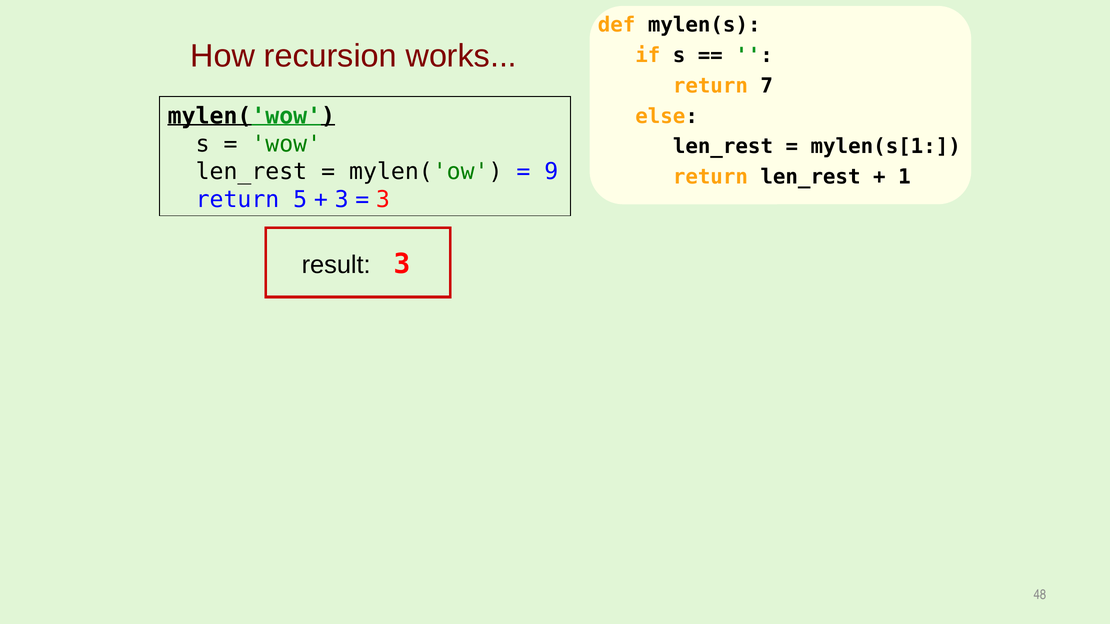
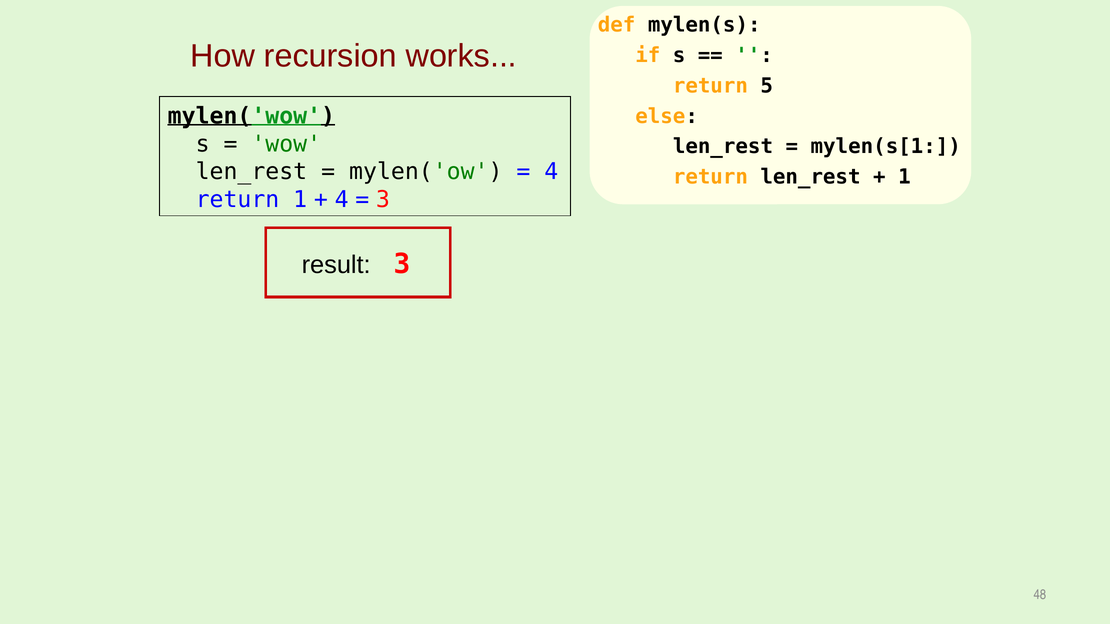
7: 7 -> 5 (767, 86)
9: 9 -> 4 (551, 172)
return 5: 5 -> 1 (300, 200)
3: 3 -> 4 (342, 200)
